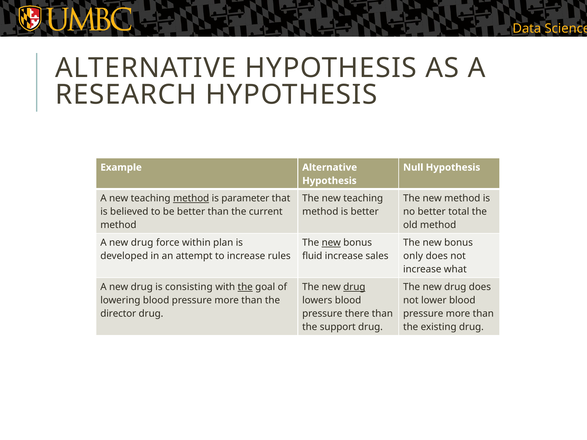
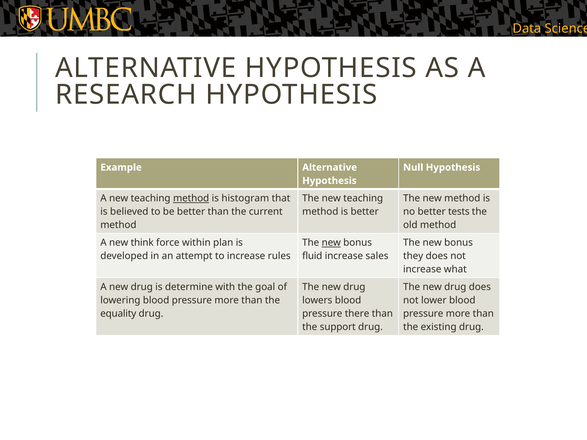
parameter: parameter -> histogram (245, 199)
total: total -> tests (459, 212)
drug: drug -> think (142, 243)
only: only -> they (413, 256)
consisting: consisting -> determine (189, 287)
the underline: present -> none (245, 287)
drug underline: present -> none (354, 287)
director: director -> equality (118, 314)
